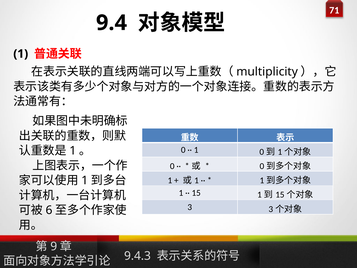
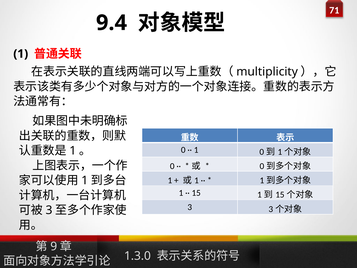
6: 6 -> 3 (49, 210)
9.4.3: 9.4.3 -> 1.3.0 (137, 256)
